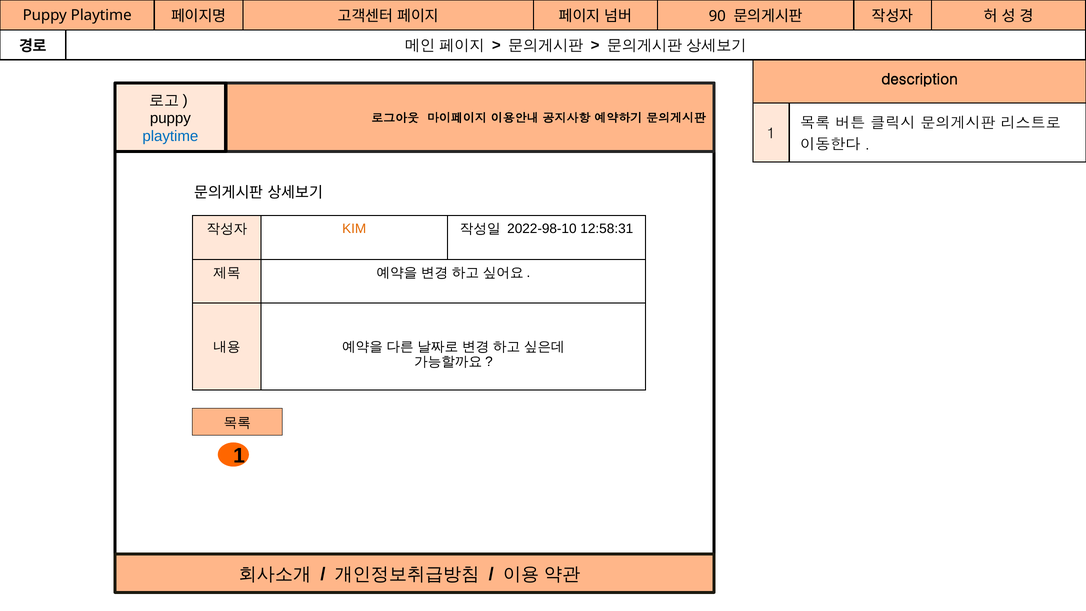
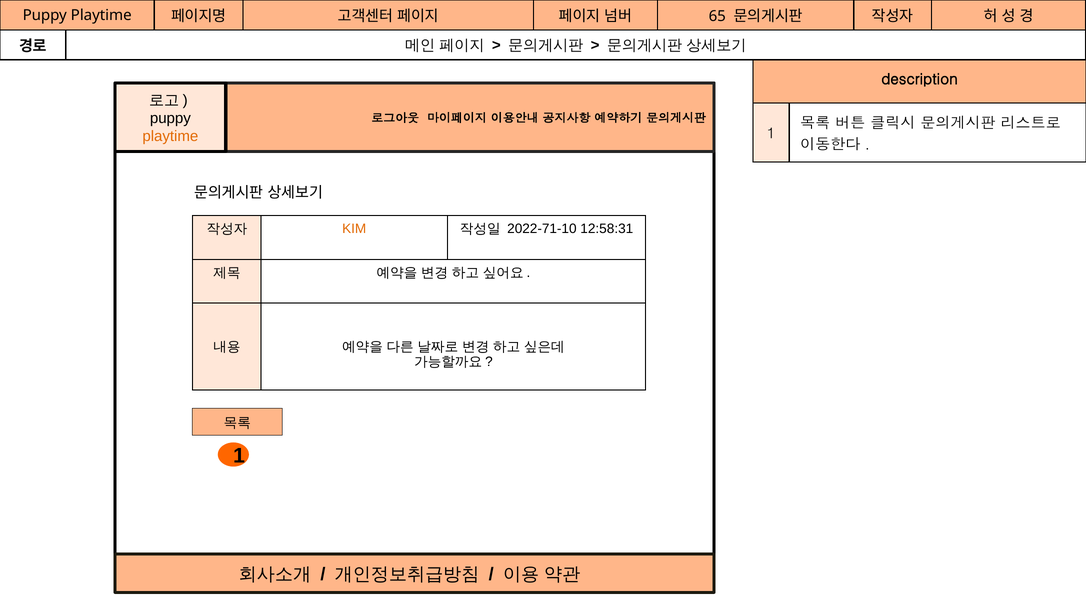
90: 90 -> 65 (717, 16)
playtime colour: blue -> orange (170, 136)
2022-98-10: 2022-98-10 -> 2022-71-10 (542, 229)
